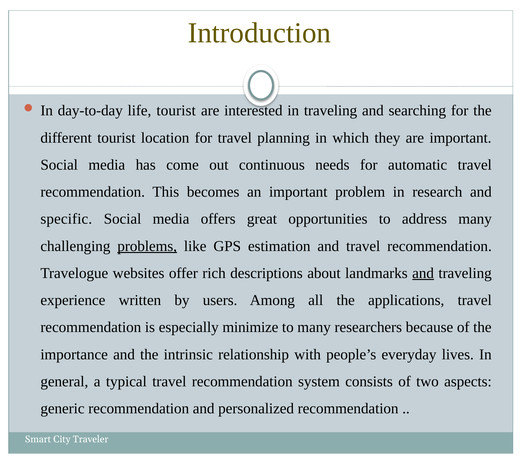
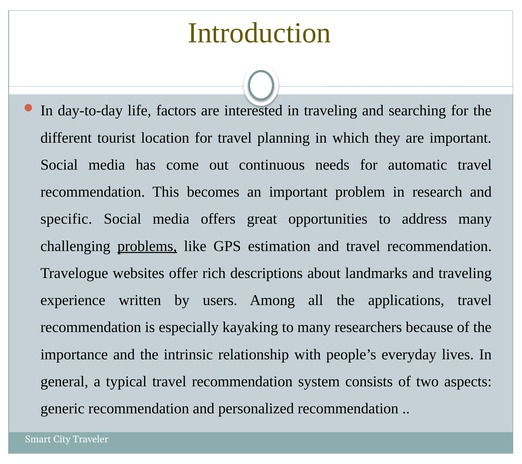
life tourist: tourist -> factors (176, 111)
and underline: present -> none (423, 273)
minimize: minimize -> kayaking (250, 327)
